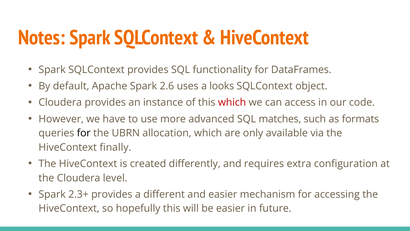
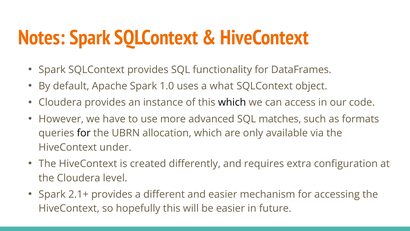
2.6: 2.6 -> 1.0 (167, 86)
looks: looks -> what (222, 86)
which colour: red -> black (232, 102)
finally: finally -> under (115, 147)
2.3+: 2.3+ -> 2.1+ (78, 194)
